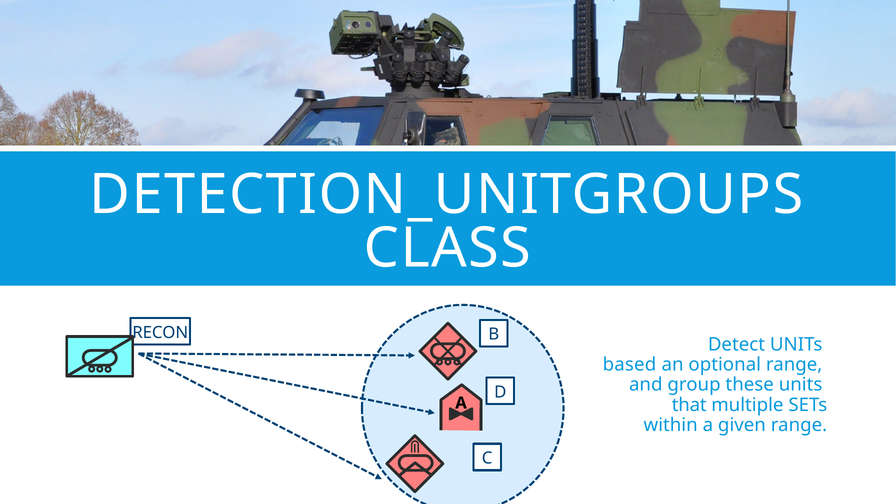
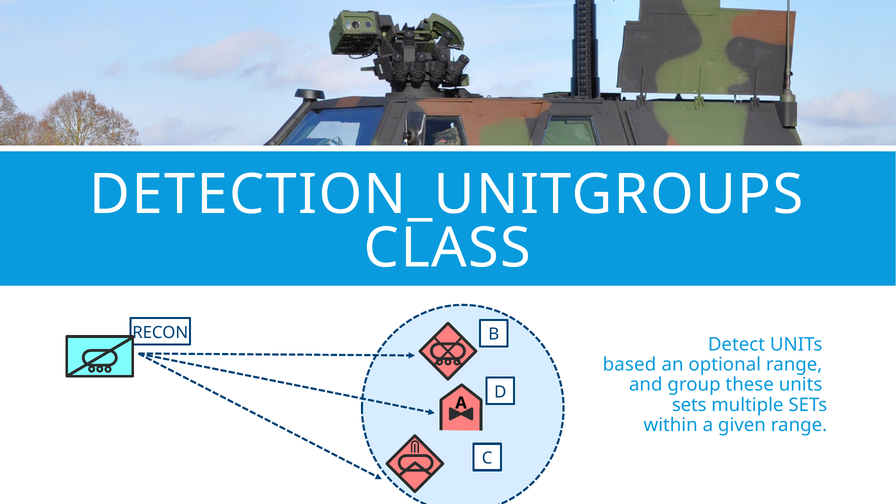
that: that -> sets (689, 405)
